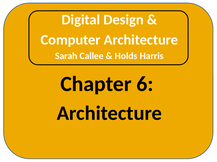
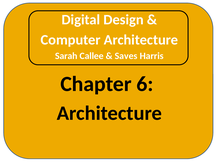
Holds: Holds -> Saves (126, 56)
